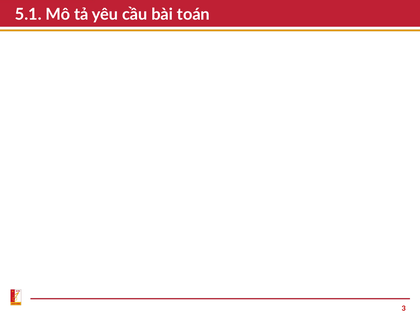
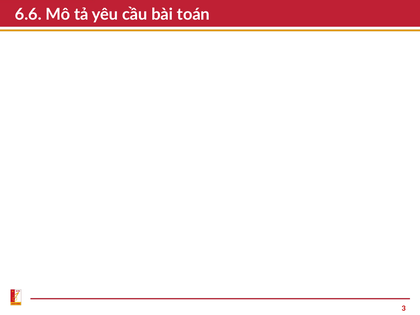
5.1: 5.1 -> 6.6 (28, 14)
